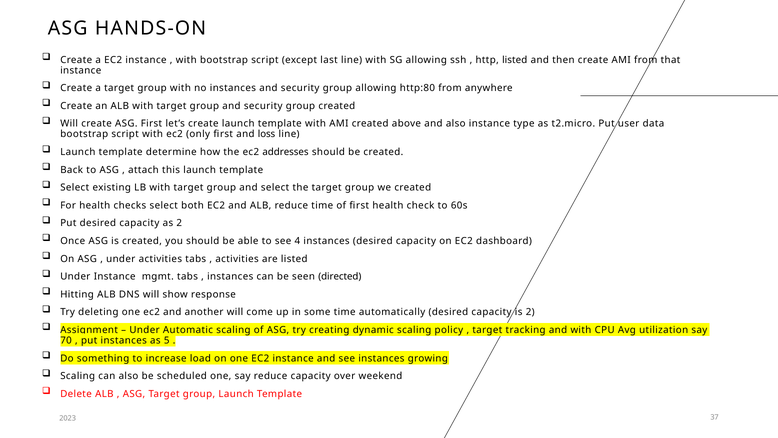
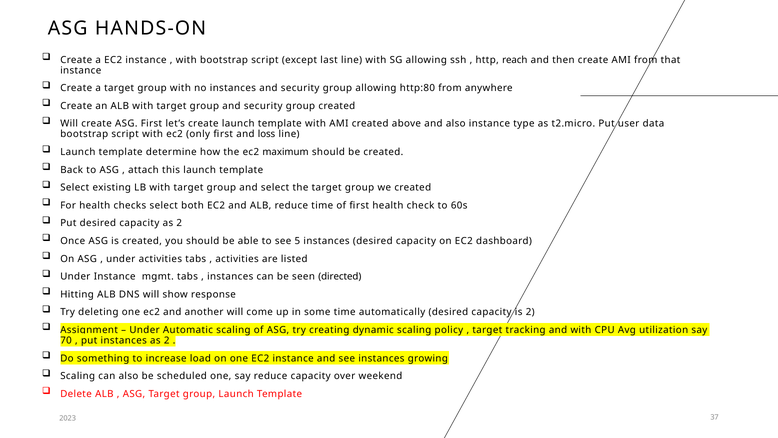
http listed: listed -> reach (515, 60)
addresses: addresses -> maximum (286, 152)
4: 4 -> 5 (297, 241)
instances as 5: 5 -> 2 (167, 340)
